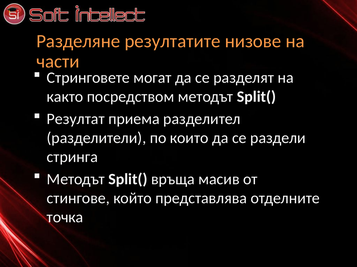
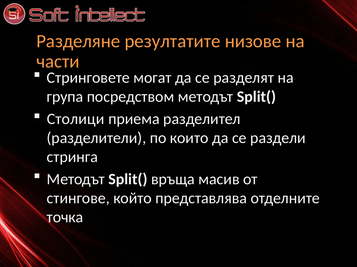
както: както -> група (65, 97)
Резултат: Резултат -> Столици (76, 119)
